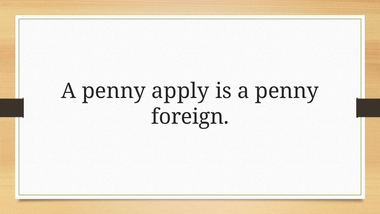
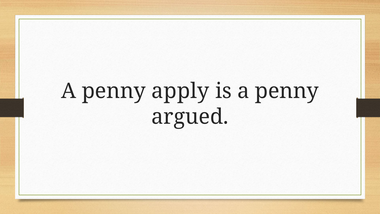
foreign: foreign -> argued (190, 117)
